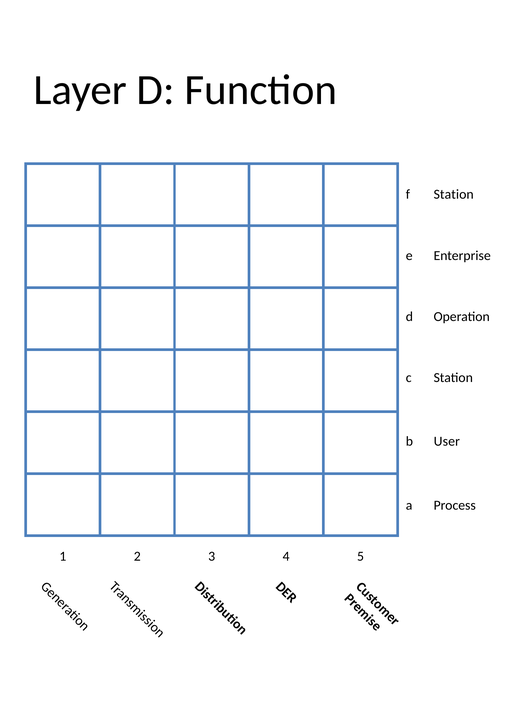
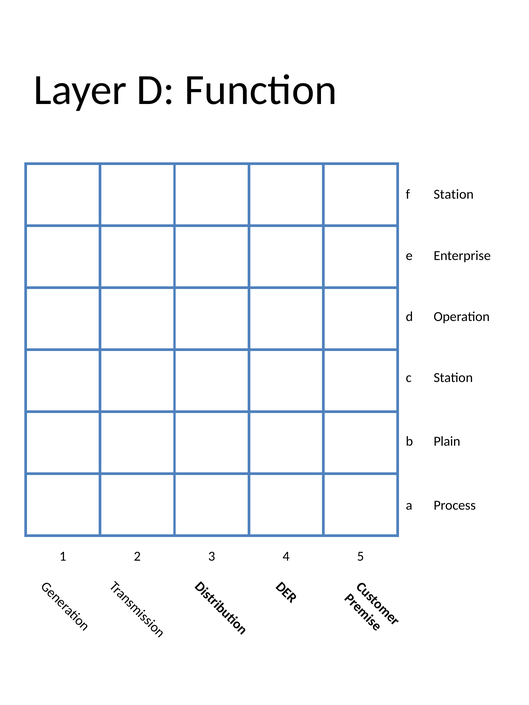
User: User -> Plain (447, 442)
